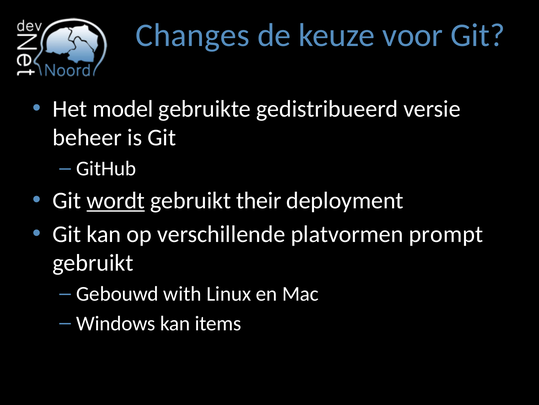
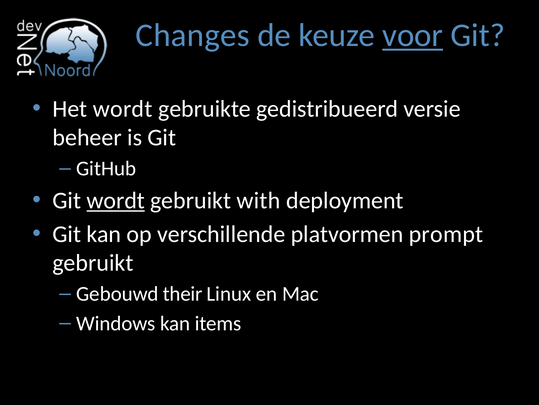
voor underline: none -> present (413, 35)
Het model: model -> wordt (123, 109)
their: their -> with (259, 200)
with: with -> their (183, 293)
